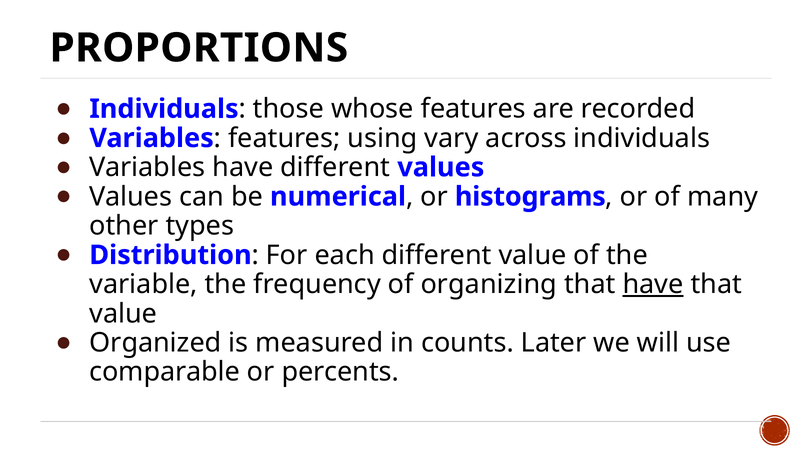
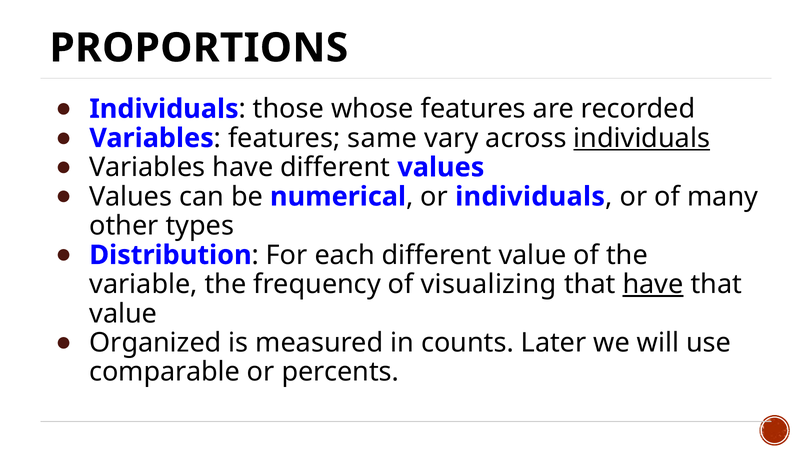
using: using -> same (382, 138)
individuals underline: none -> present (642, 138)
or histograms: histograms -> individuals (530, 197)
organizing: organizing -> visualizing (489, 284)
